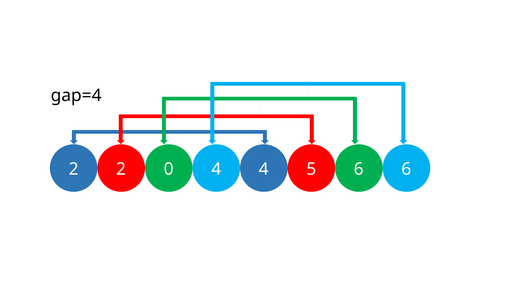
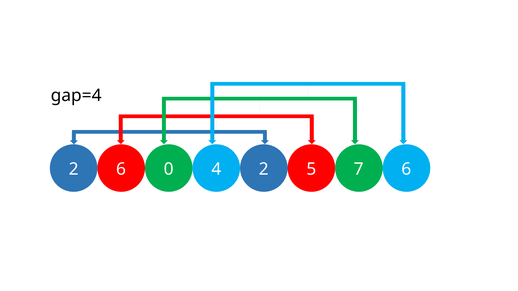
2 2: 2 -> 6 (121, 169)
4 4: 4 -> 2 (264, 169)
5 6: 6 -> 7 (359, 169)
